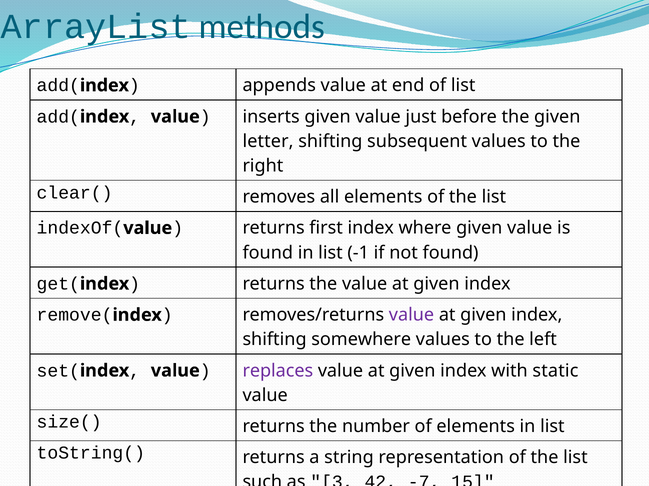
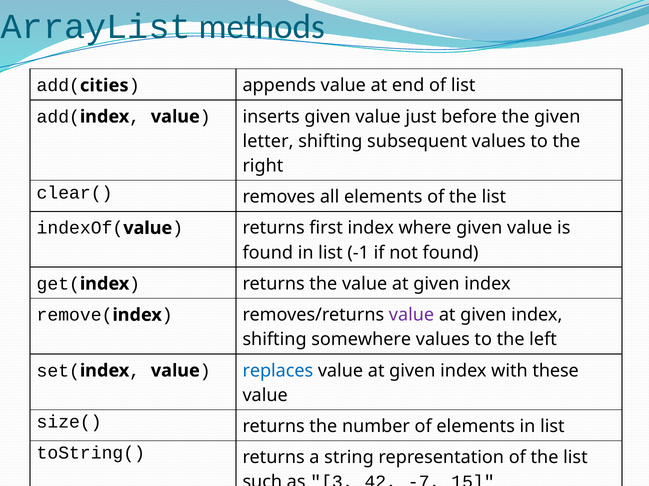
index: index -> cities (104, 86)
replaces colour: purple -> blue (278, 371)
static: static -> these (556, 371)
